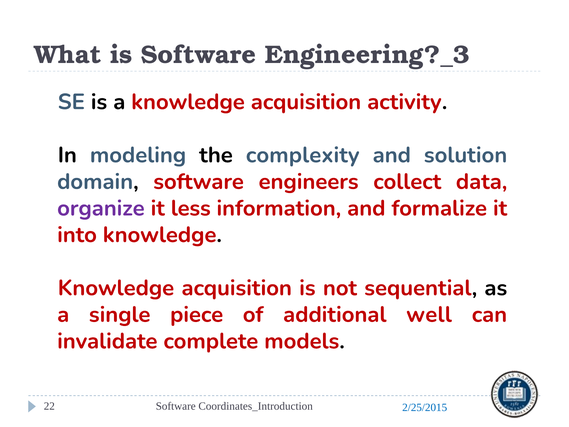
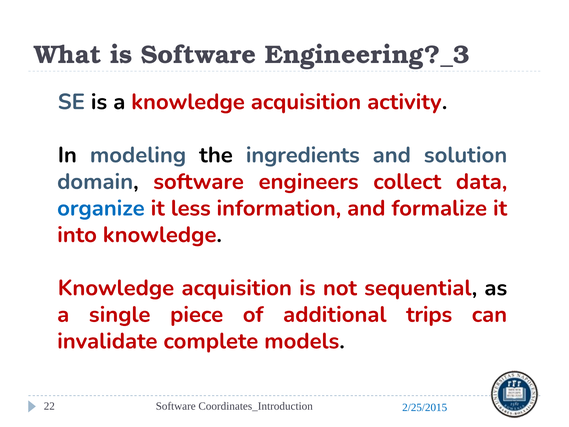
complexity: complexity -> ingredients (303, 155)
organize colour: purple -> blue (101, 208)
well: well -> trips (429, 314)
